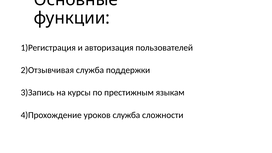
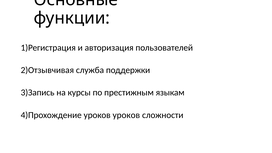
уроков служба: служба -> уроков (126, 115)
